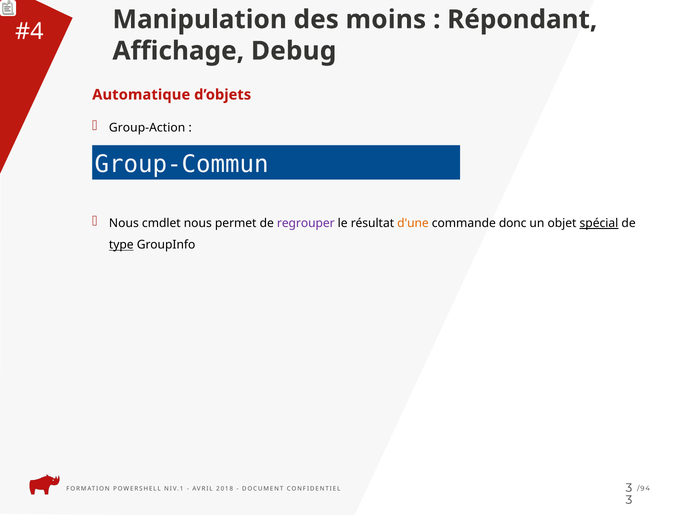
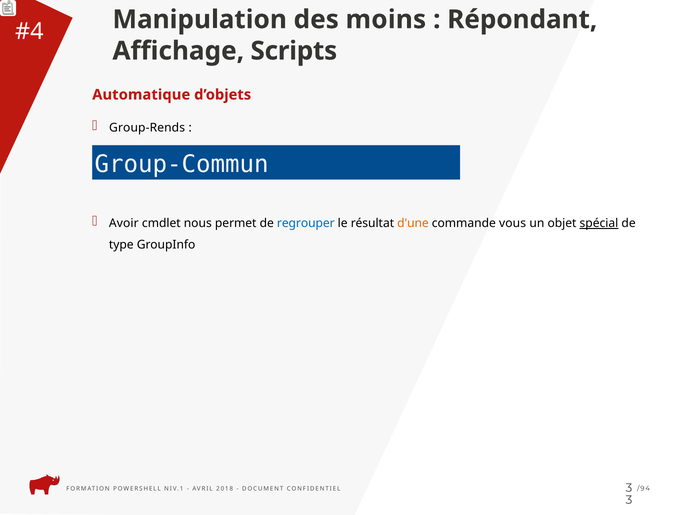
Debug: Debug -> Scripts (294, 51)
Group-Action: Group-Action -> Group-Rends (147, 128)
Nous: Nous -> Avoir (124, 223)
regrouper colour: purple -> blue (306, 223)
donc: donc -> vous (513, 223)
type underline: present -> none (121, 245)
